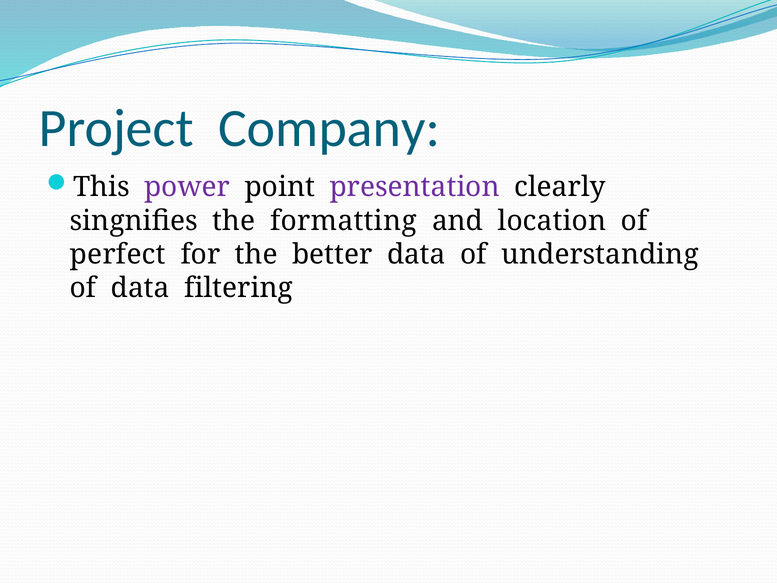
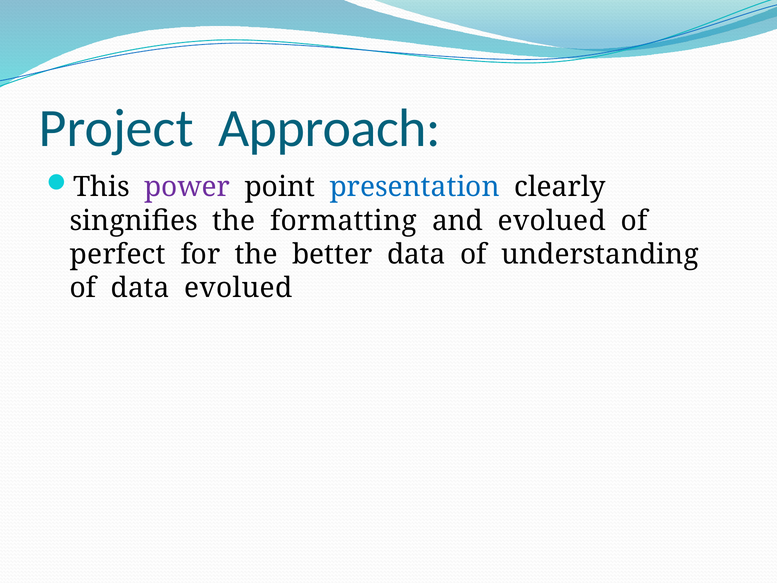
Company: Company -> Approach (329, 128)
presentation colour: purple -> blue (415, 187)
and location: location -> evolued (552, 221)
data filtering: filtering -> evolued (238, 288)
